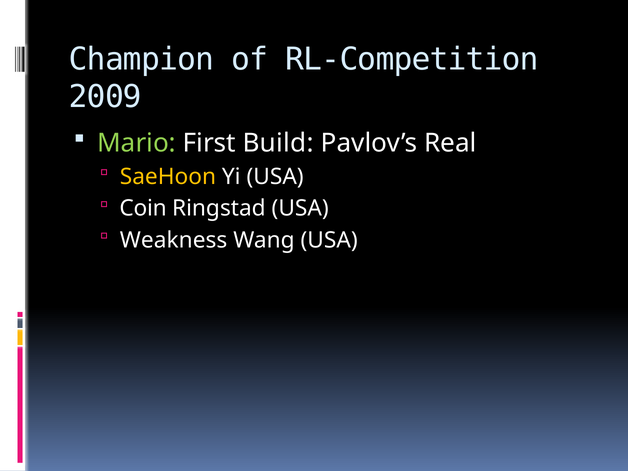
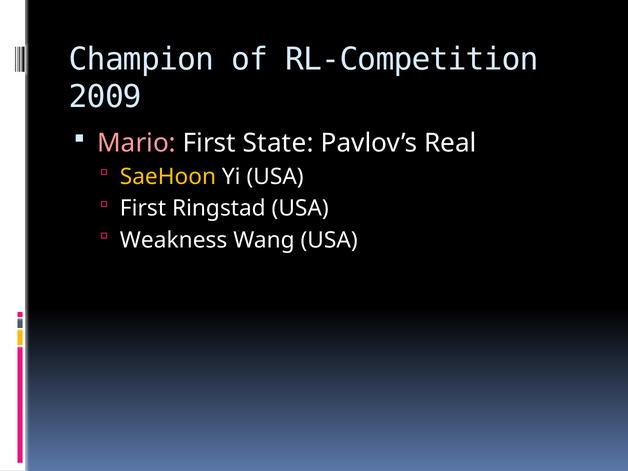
Mario colour: light green -> pink (137, 143)
Build: Build -> State (278, 143)
Coin: Coin -> First (143, 208)
